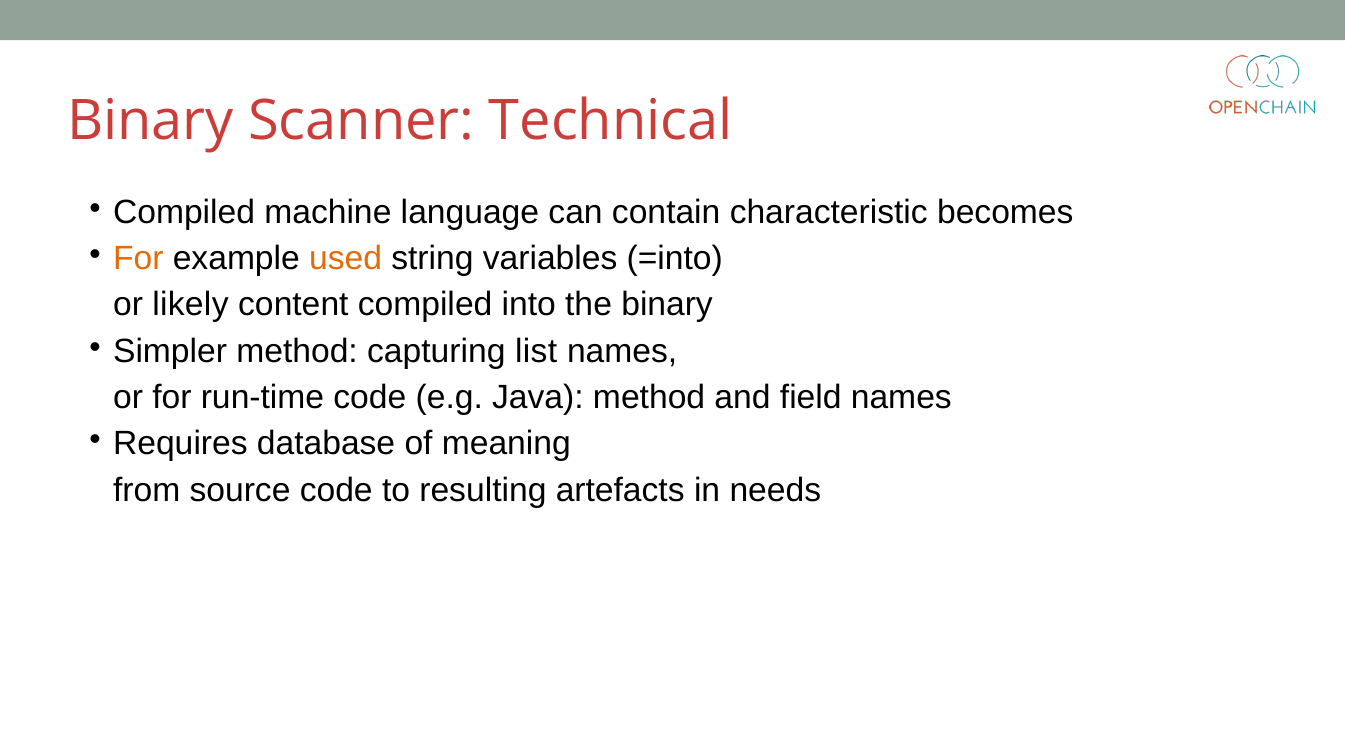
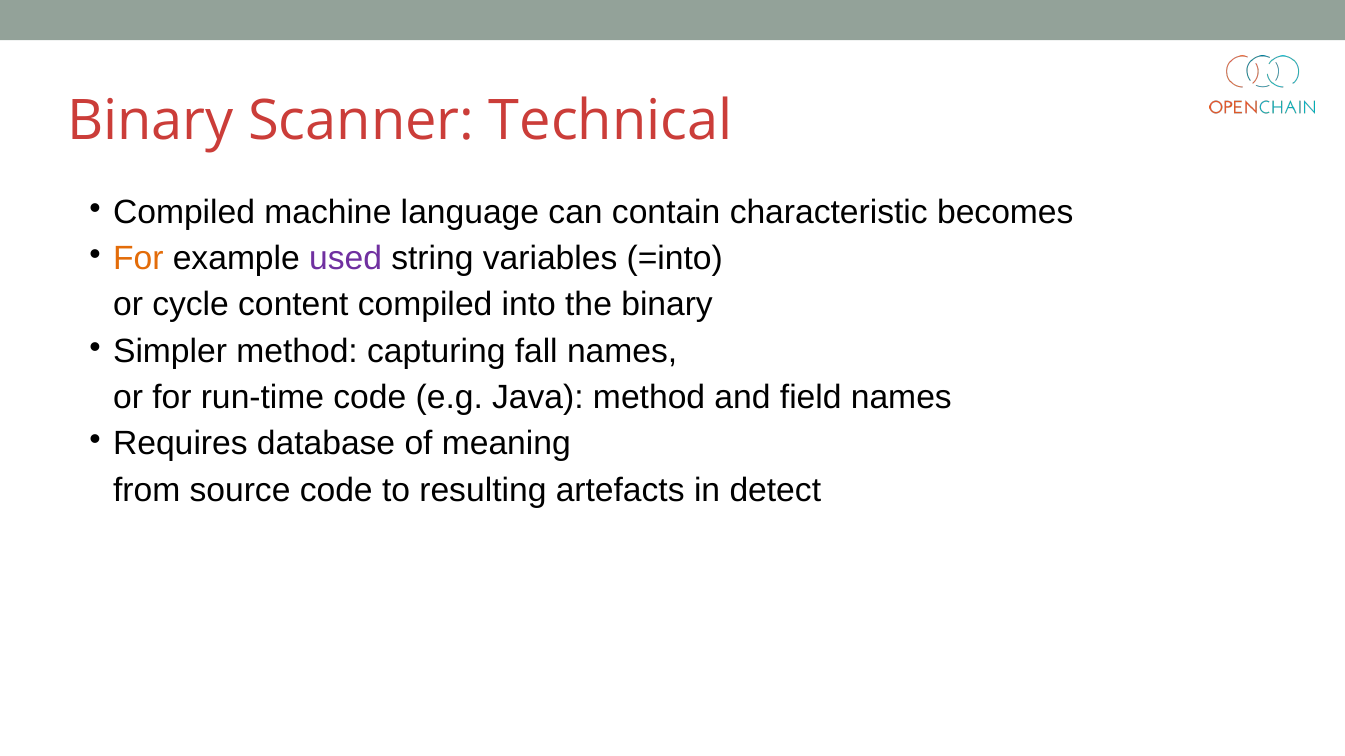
used colour: orange -> purple (346, 259)
likely: likely -> cycle (191, 305)
list: list -> fall (536, 351)
needs: needs -> detect (775, 491)
